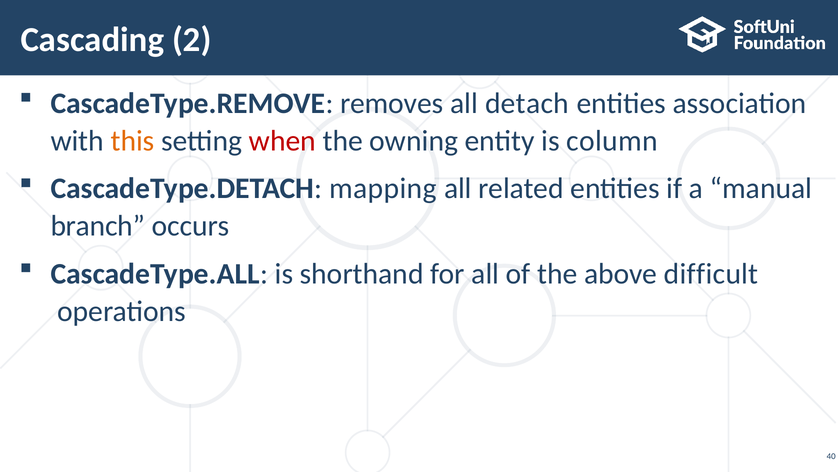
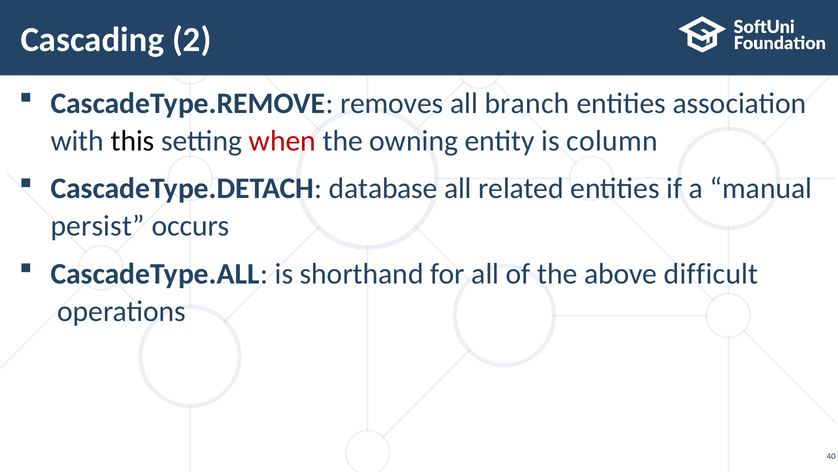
detach: detach -> branch (527, 103)
this colour: orange -> black (133, 141)
mapping: mapping -> database (383, 188)
branch: branch -> persist (98, 226)
